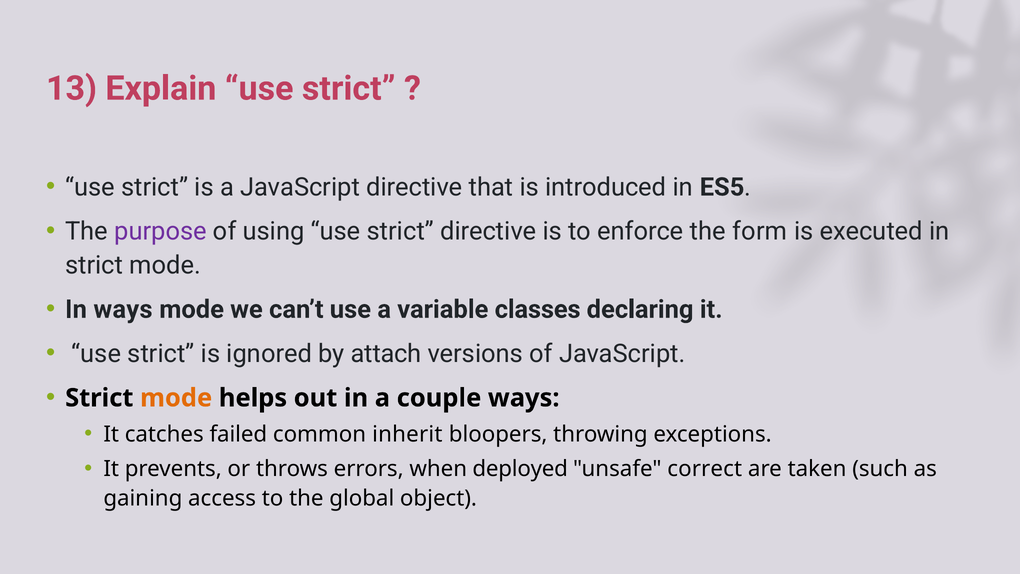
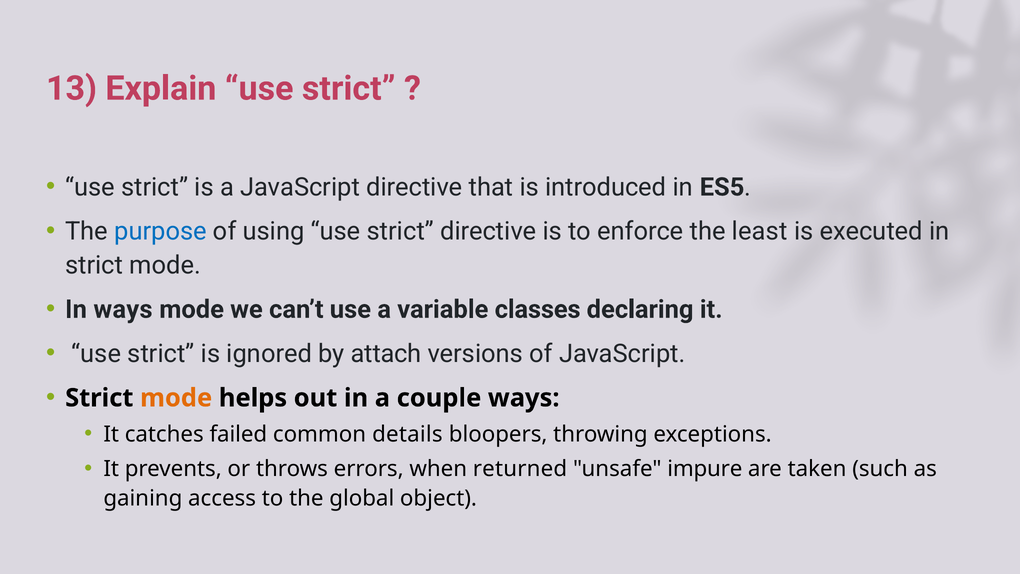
purpose colour: purple -> blue (160, 231)
form: form -> least (760, 231)
inherit: inherit -> details (407, 434)
deployed: deployed -> returned (520, 469)
correct: correct -> impure (705, 469)
